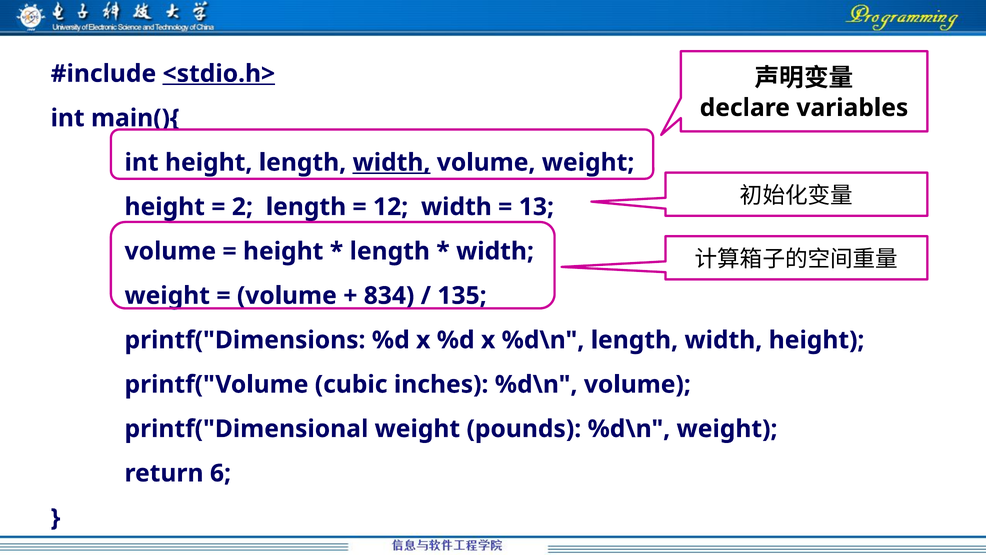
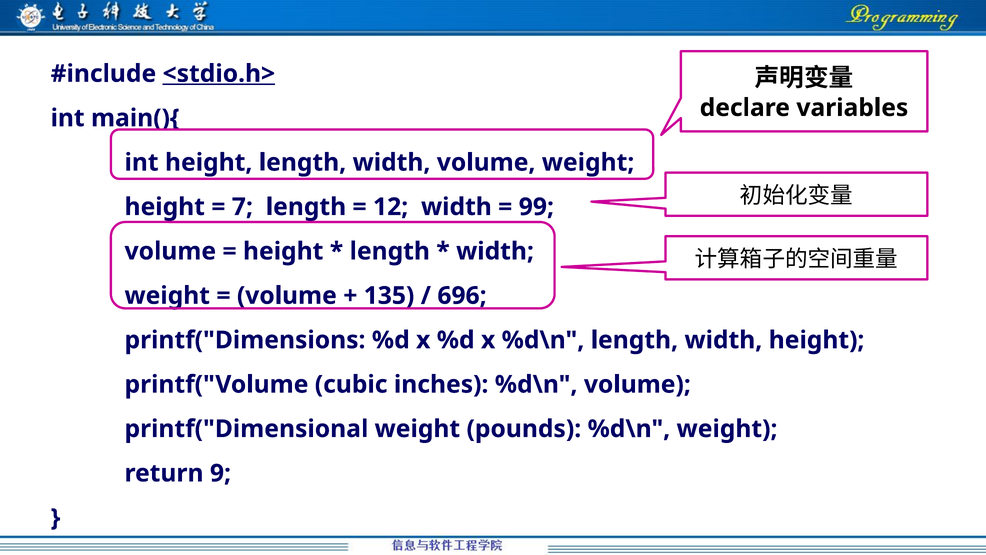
width underline: present -> none (392, 162)
2: 2 -> 7 (242, 207)
13: 13 -> 99 (536, 207)
834: 834 -> 135 (389, 296)
135: 135 -> 696 (462, 296)
6: 6 -> 9 (220, 473)
